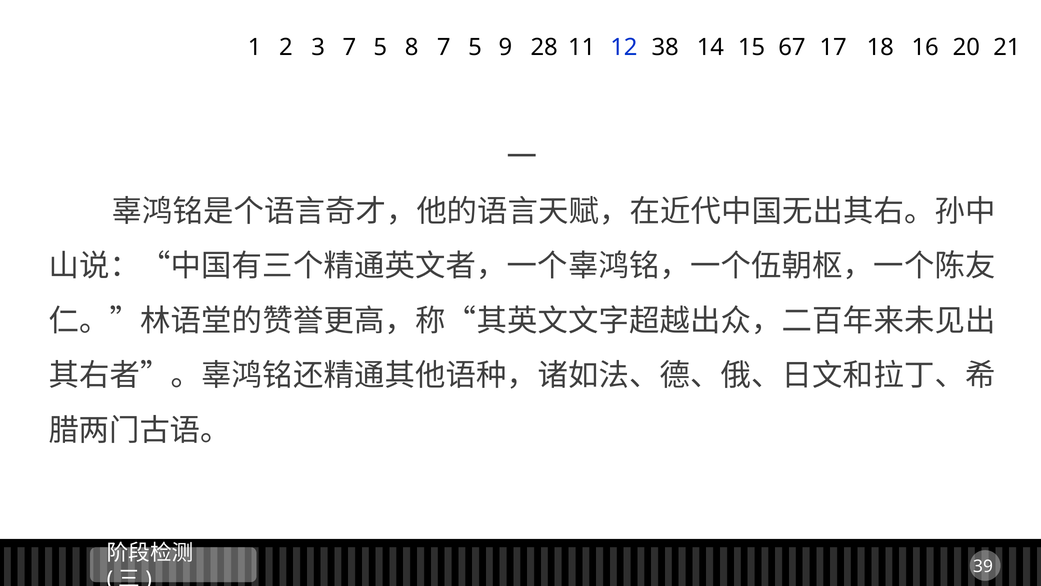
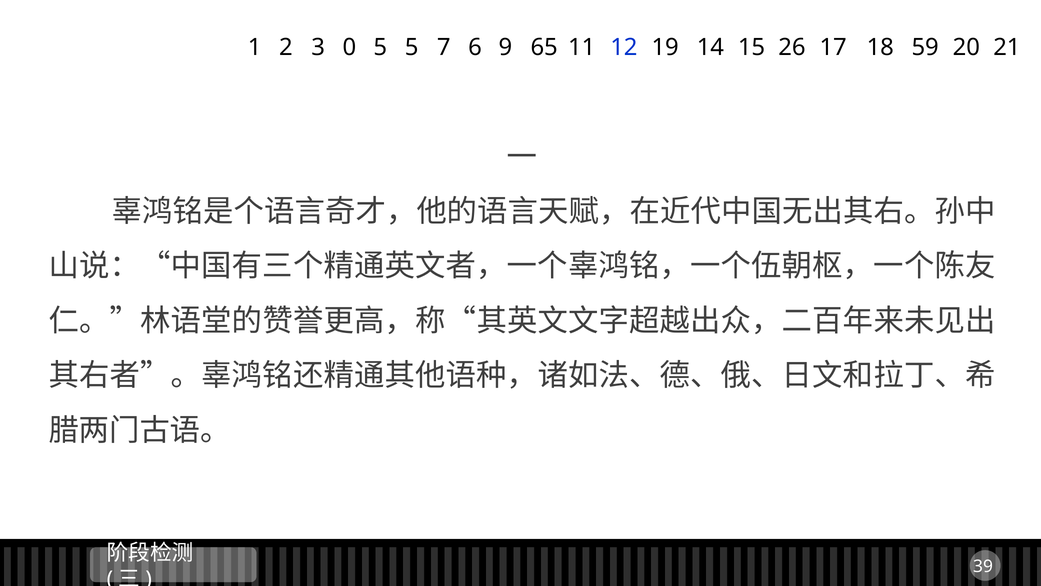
3 7: 7 -> 0 (349, 47)
5 8: 8 -> 5 (412, 47)
5: 5 -> 6 (475, 47)
28: 28 -> 65 (544, 48)
38: 38 -> 19 (665, 47)
67: 67 -> 26 (792, 47)
16: 16 -> 59 (925, 47)
